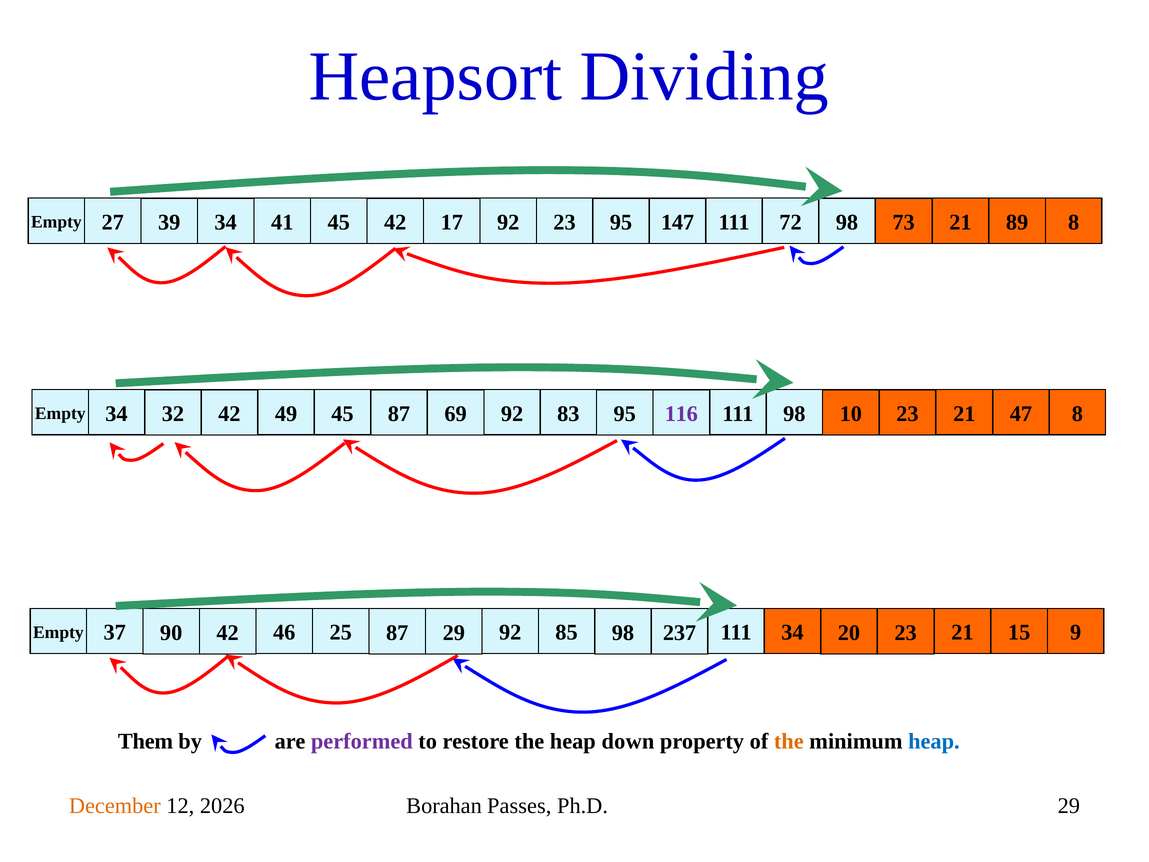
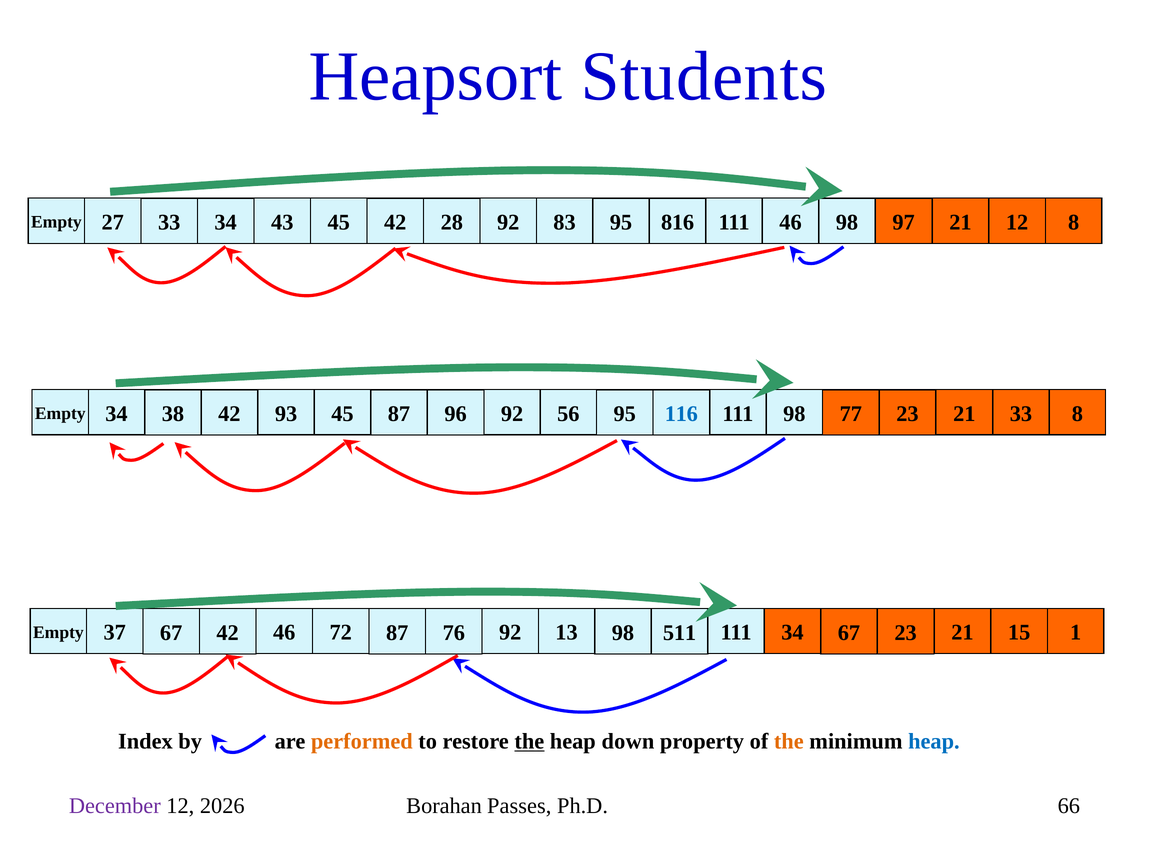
Dividing: Dividing -> Students (704, 77)
92 23: 23 -> 83 (565, 222)
147: 147 -> 816 (678, 222)
111 72: 72 -> 46 (791, 222)
73: 73 -> 97 (904, 222)
27 39: 39 -> 33 (169, 222)
41: 41 -> 43 (282, 222)
17: 17 -> 28 (452, 222)
21 89: 89 -> 12 (1017, 222)
83: 83 -> 56 (568, 414)
116 colour: purple -> blue (681, 414)
10: 10 -> 77 (851, 414)
32: 32 -> 38 (173, 414)
49: 49 -> 93 (286, 414)
69: 69 -> 96 (456, 414)
21 47: 47 -> 33 (1021, 414)
85: 85 -> 13 (567, 632)
237: 237 -> 511 (680, 633)
34 20: 20 -> 67 (849, 633)
37 90: 90 -> 67 (171, 633)
25: 25 -> 72 (341, 632)
87 29: 29 -> 76 (454, 633)
9: 9 -> 1 (1076, 632)
Them: Them -> Index (145, 741)
performed colour: purple -> orange (362, 741)
the underline: none -> present (529, 741)
December colour: orange -> purple (115, 805)
Ph.D 29: 29 -> 66 (1069, 805)
